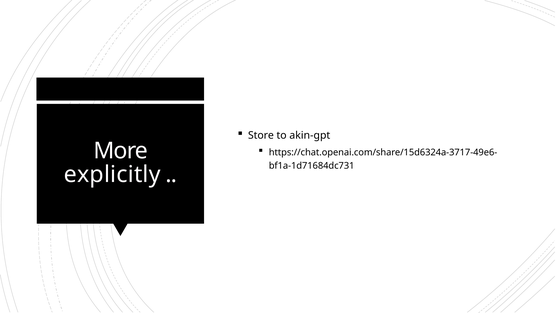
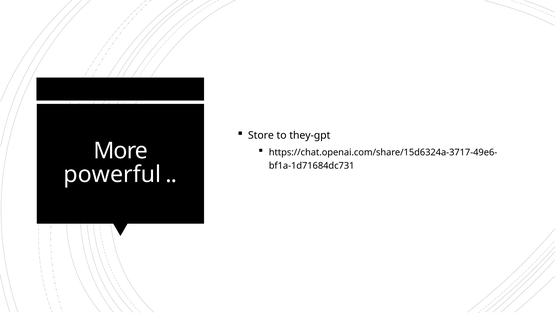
akin-gpt: akin-gpt -> they-gpt (310, 135)
explicitly: explicitly -> powerful (112, 174)
